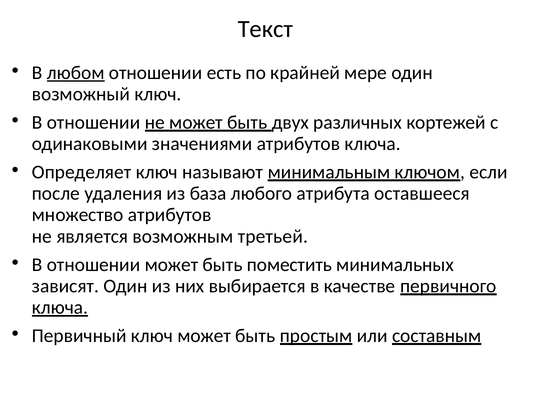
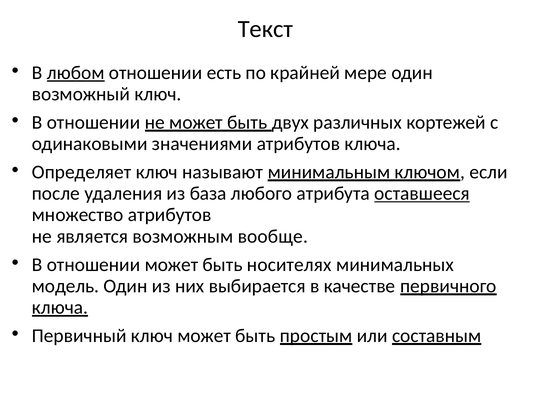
оставшееся underline: none -> present (422, 193)
третьей: третьей -> вообще (273, 236)
поместить: поместить -> носителях (289, 264)
зависят: зависят -> модель (65, 286)
